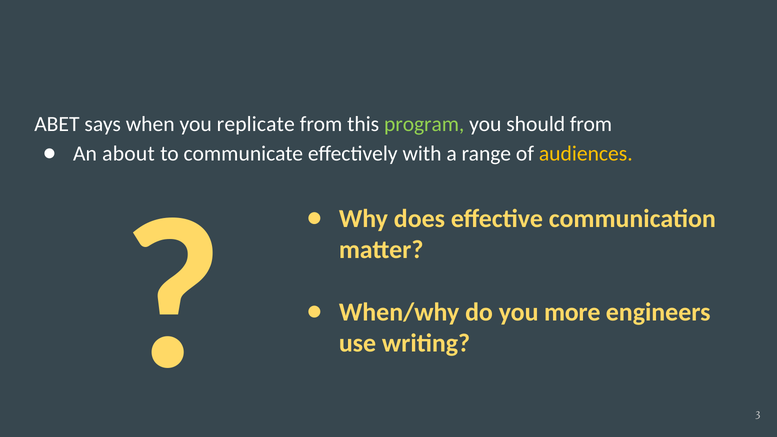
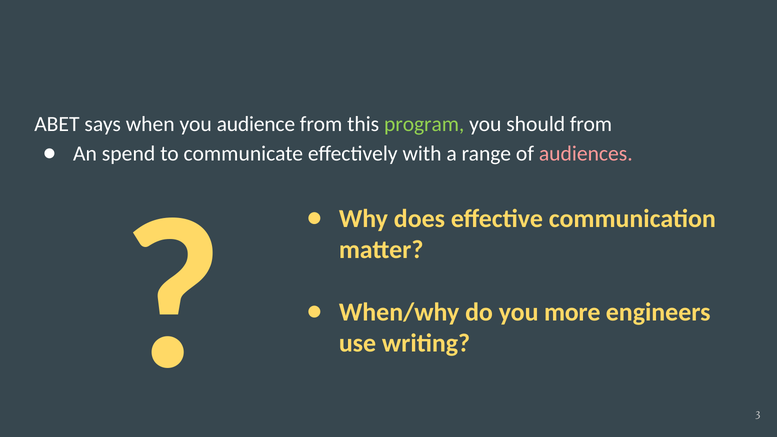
replicate: replicate -> audience (256, 124)
about: about -> spend (129, 154)
audiences colour: yellow -> pink (586, 154)
